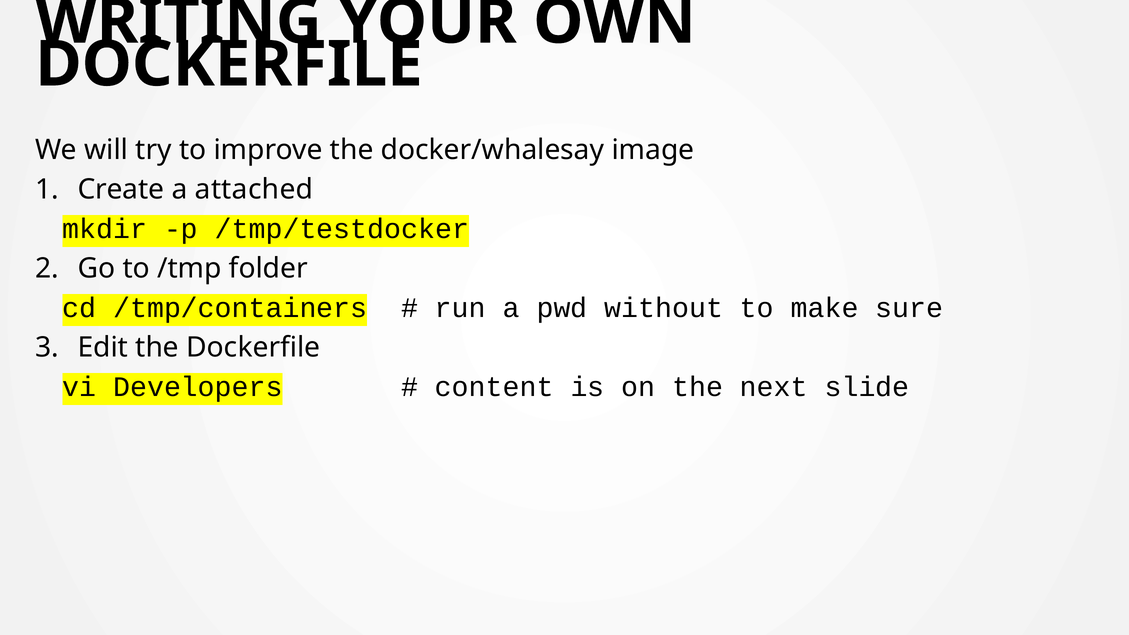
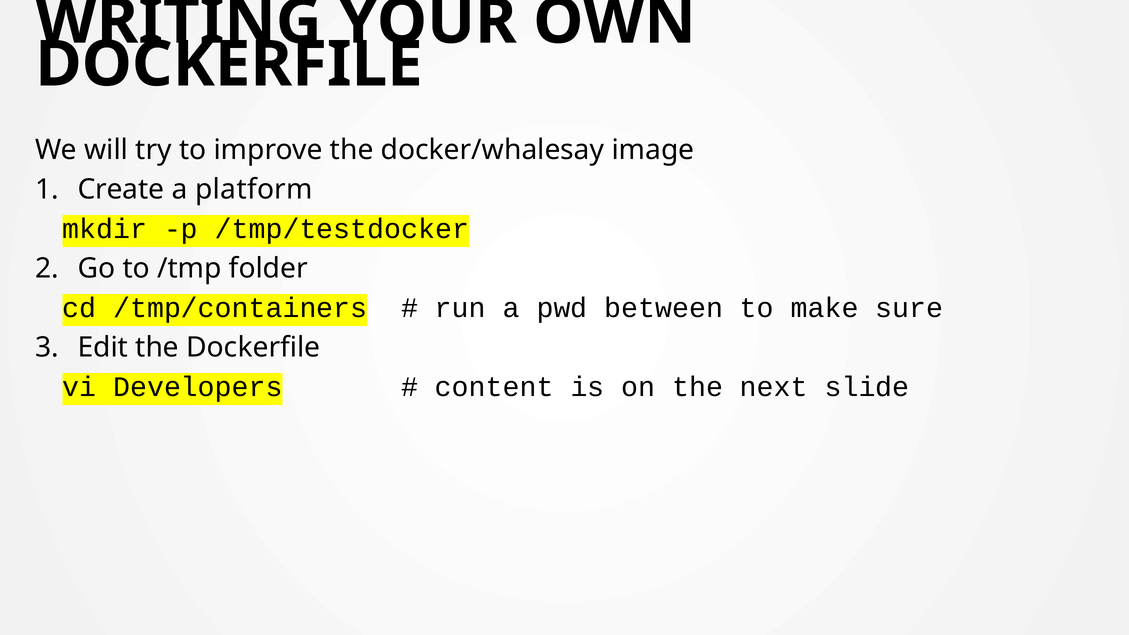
attached: attached -> platform (254, 190)
without: without -> between (664, 308)
